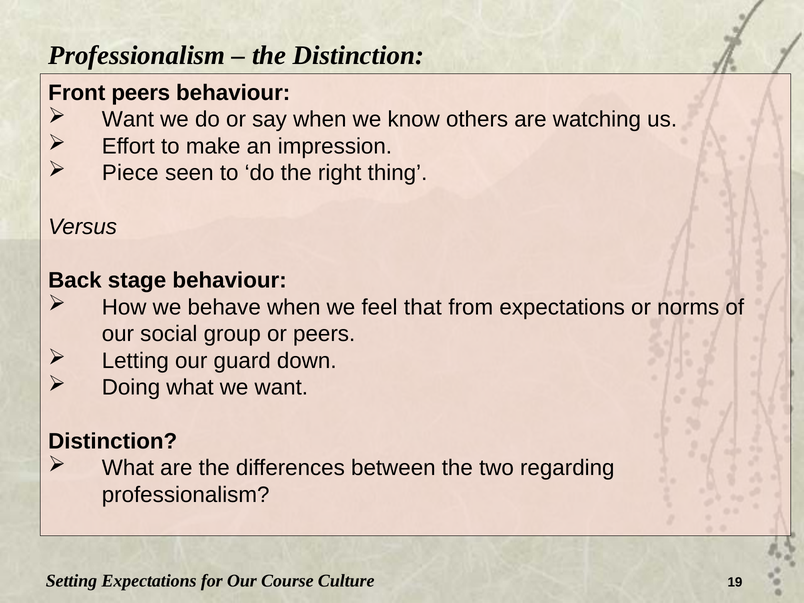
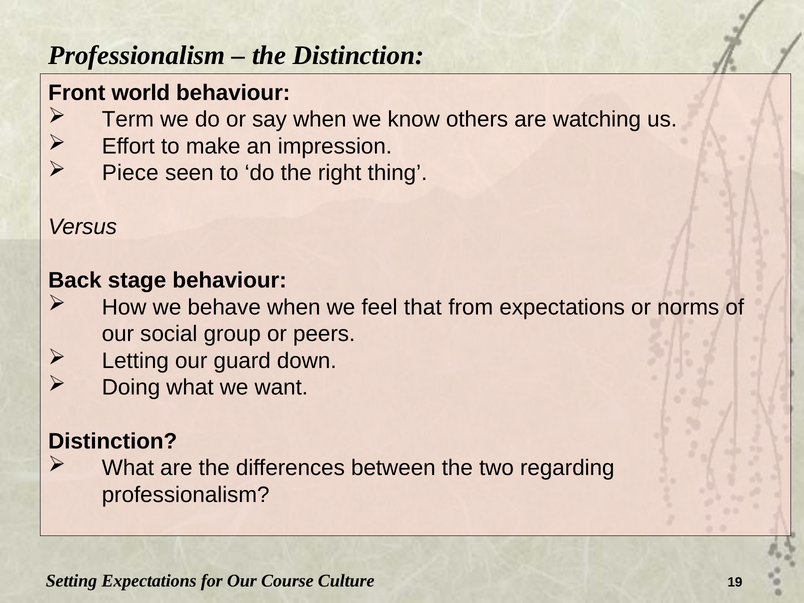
Front peers: peers -> world (141, 93)
Want: Want -> Term (128, 119)
